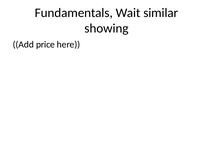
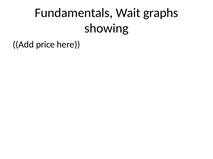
similar: similar -> graphs (161, 13)
